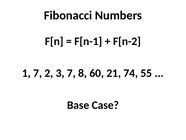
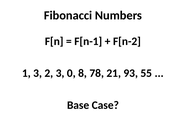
1 7: 7 -> 3 (38, 73)
3 7: 7 -> 0 (71, 73)
60: 60 -> 78 (97, 73)
74: 74 -> 93 (131, 73)
